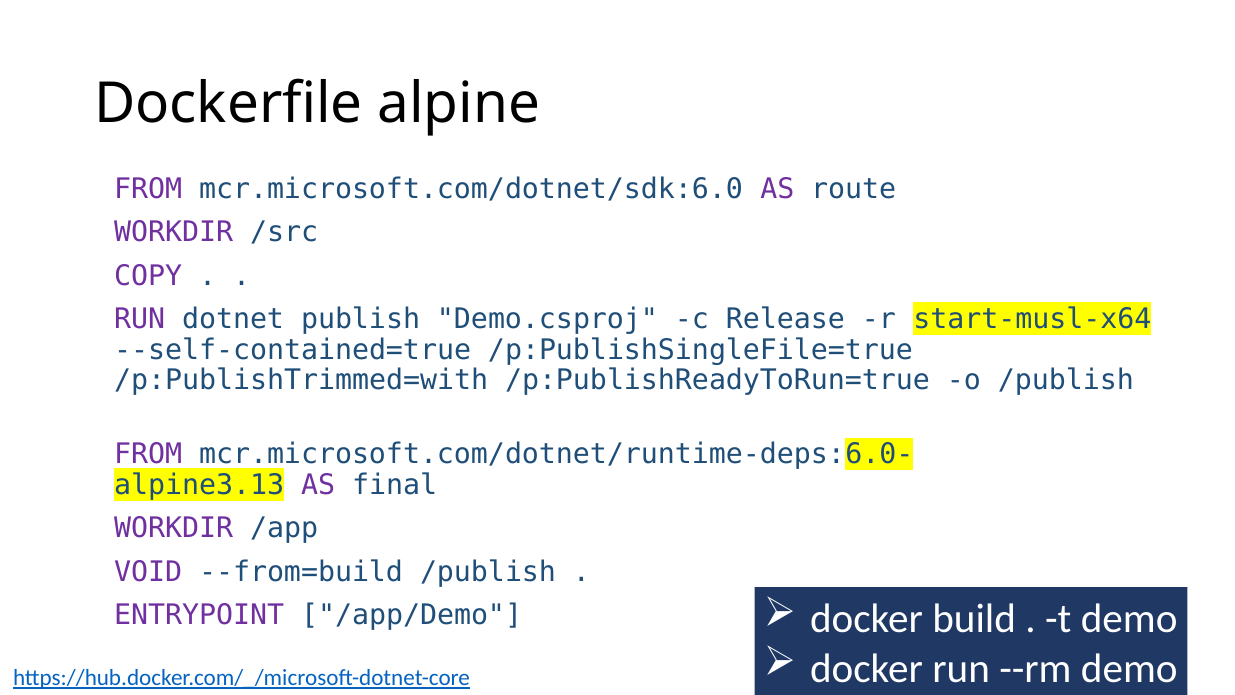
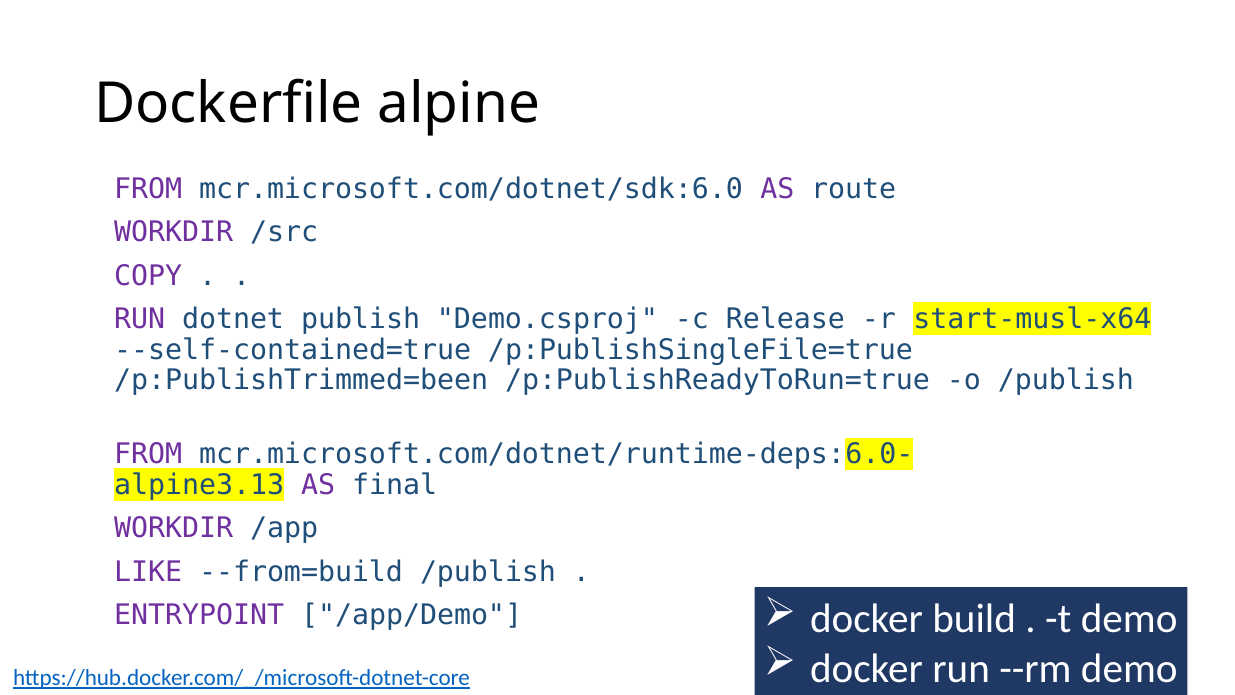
/p:PublishTrimmed=with: /p:PublishTrimmed=with -> /p:PublishTrimmed=been (301, 380)
VOID: VOID -> LIKE (148, 572)
